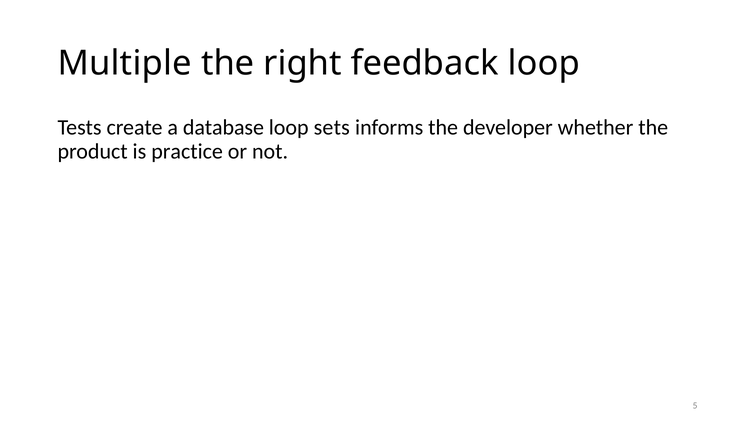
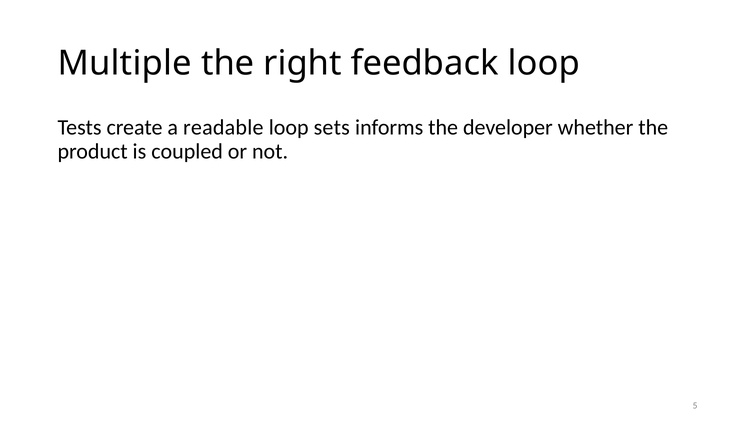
database: database -> readable (223, 128)
practice: practice -> coupled (187, 151)
